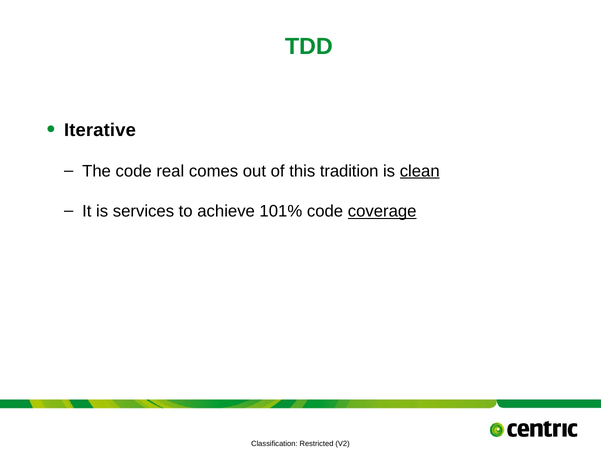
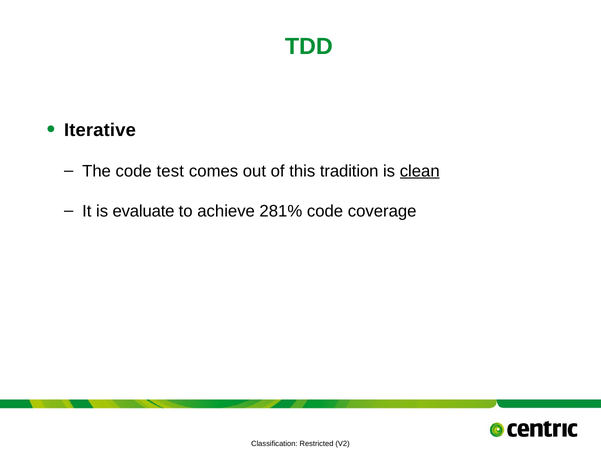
real: real -> test (170, 171)
services: services -> evaluate (144, 211)
101%: 101% -> 281% (281, 211)
coverage underline: present -> none (382, 211)
